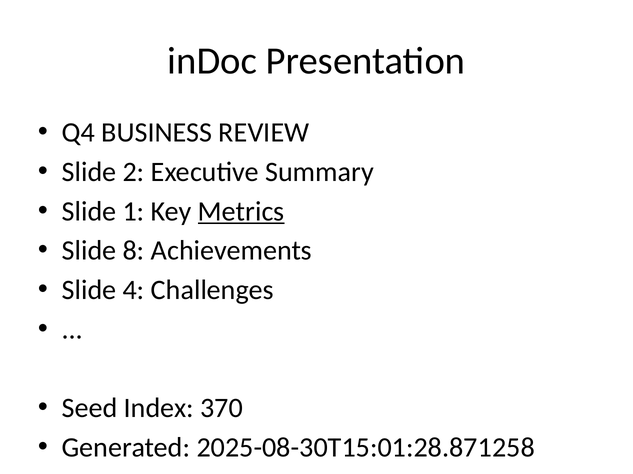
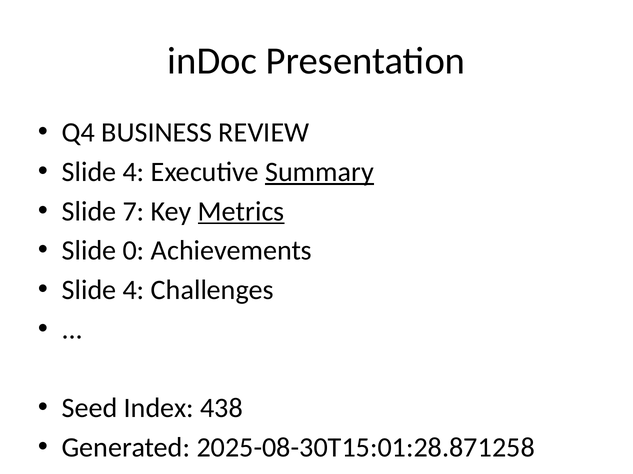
2: 2 -> 4 (134, 172)
Summary underline: none -> present (320, 172)
1: 1 -> 7 (134, 212)
8: 8 -> 0 (134, 251)
370: 370 -> 438 (221, 409)
